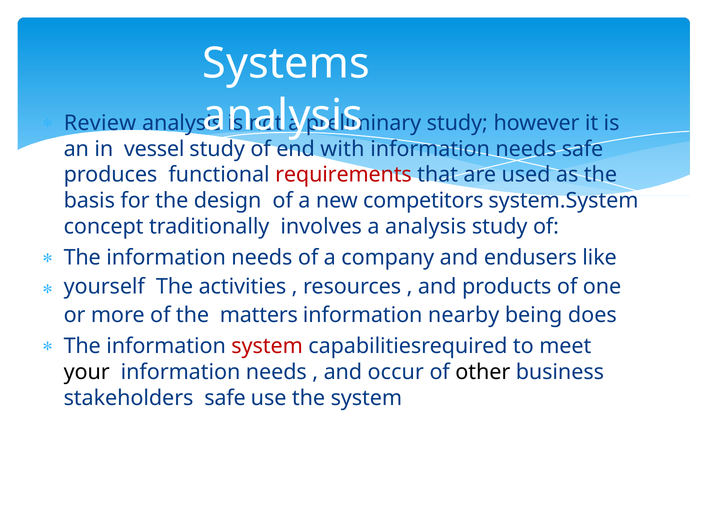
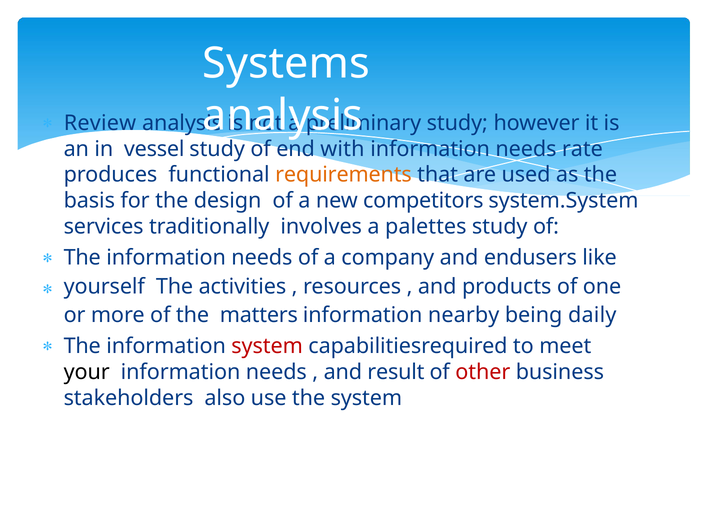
needs safe: safe -> rate (582, 149)
requirements colour: red -> orange (343, 175)
concept: concept -> services (104, 226)
a analysis: analysis -> palettes (426, 226)
does: does -> daily (592, 314)
occur: occur -> result (396, 371)
other colour: black -> red (483, 371)
stakeholders safe: safe -> also (225, 397)
